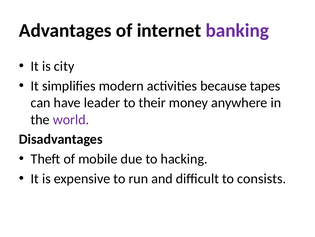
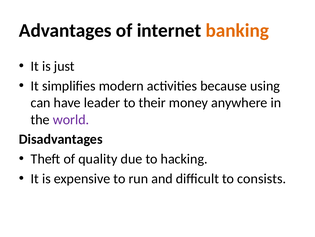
banking colour: purple -> orange (237, 30)
city: city -> just (64, 66)
tapes: tapes -> using (265, 86)
mobile: mobile -> quality (98, 159)
